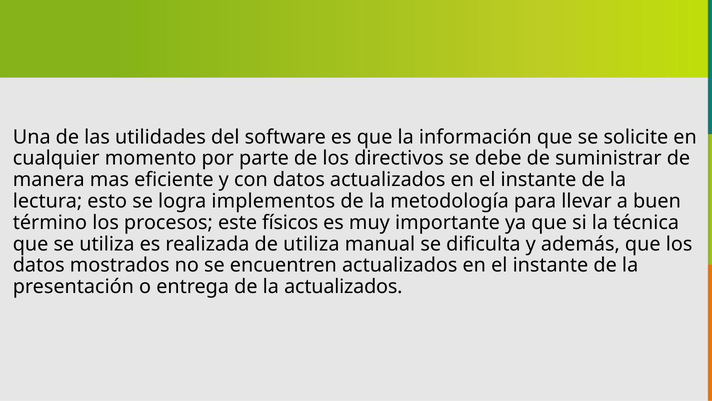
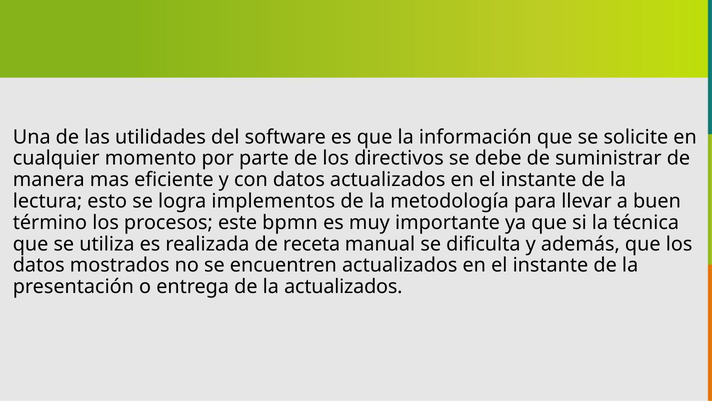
físicos: físicos -> bpmn (290, 222)
de utiliza: utiliza -> receta (312, 244)
